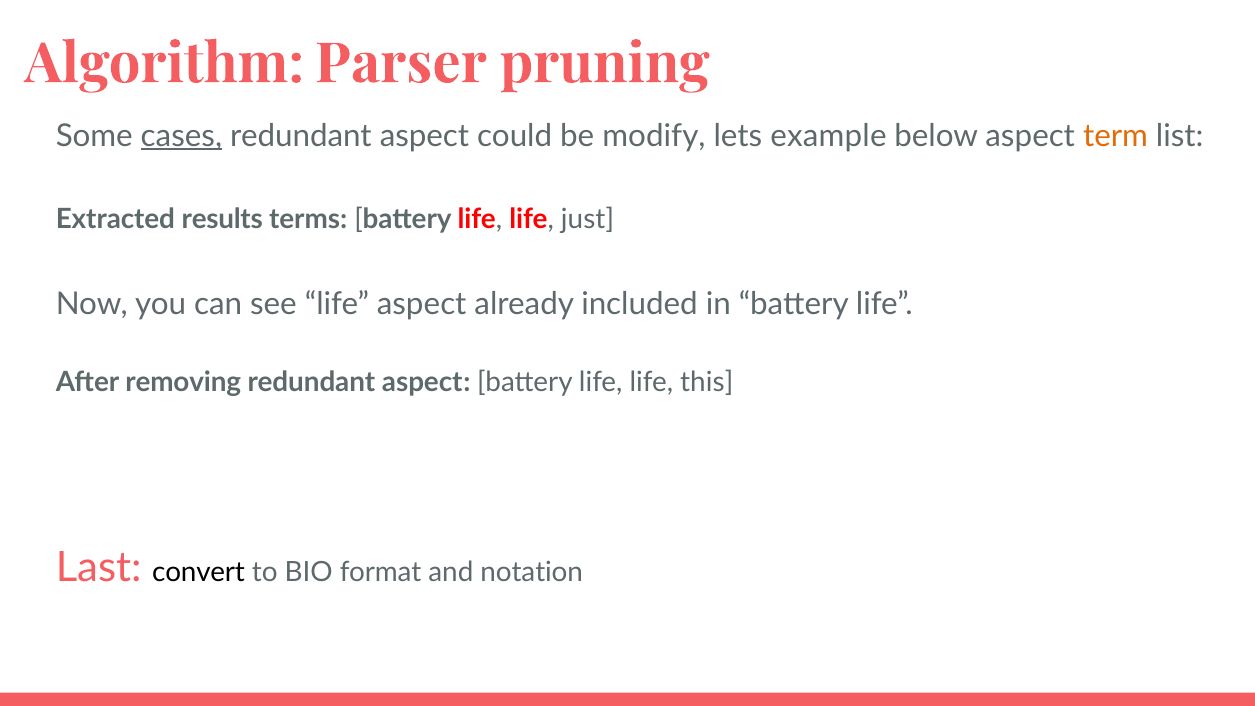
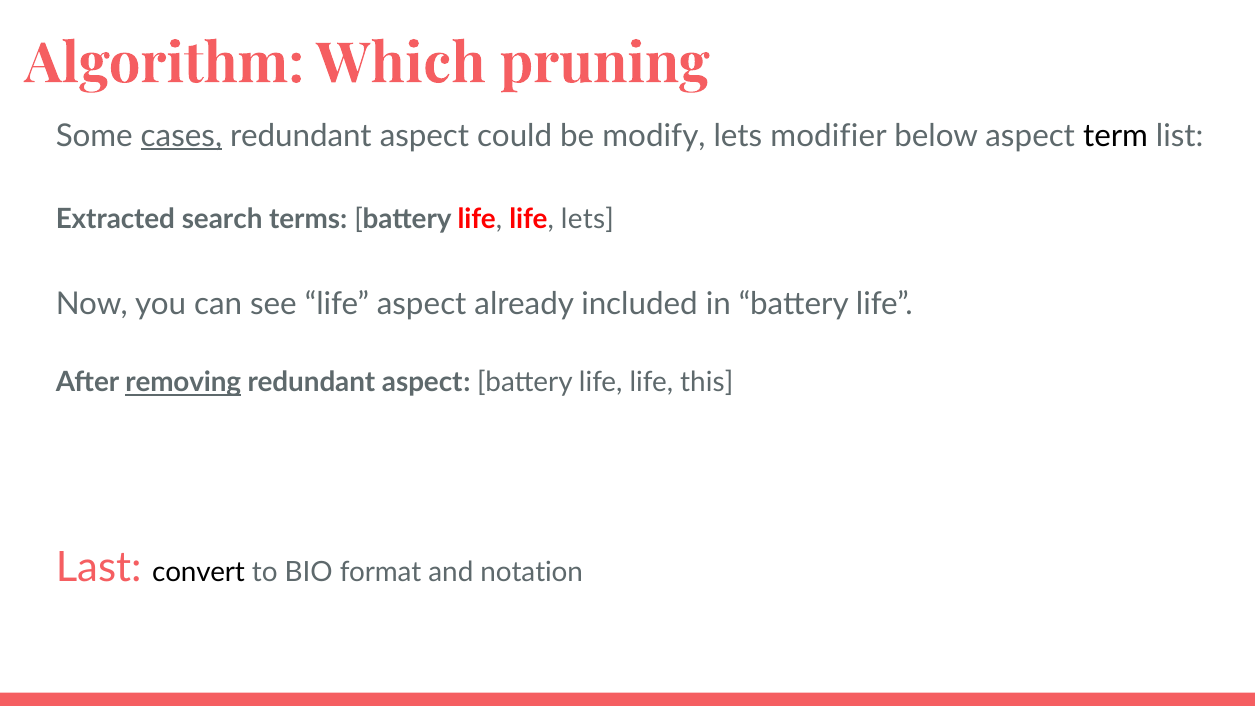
Parser: Parser -> Which (401, 64)
example: example -> modifier (828, 136)
term colour: orange -> black (1116, 136)
results: results -> search (222, 219)
life just: just -> lets (587, 219)
removing underline: none -> present (183, 383)
